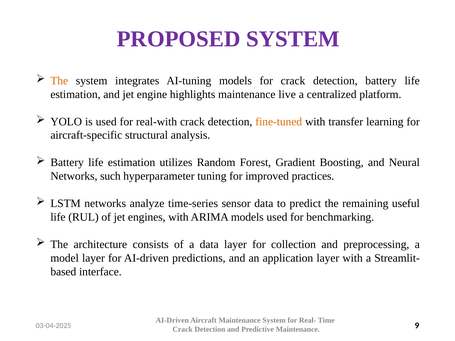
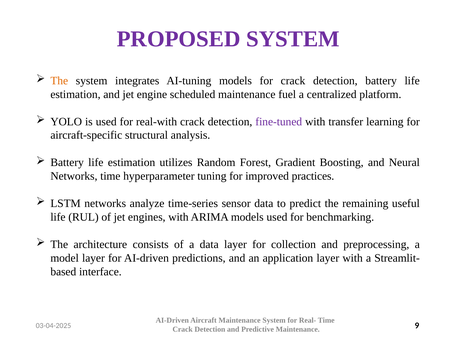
highlights: highlights -> scheduled (193, 94)
live: live -> fuel (287, 94)
fine-tuned colour: orange -> purple (279, 122)
Networks such: such -> time (110, 176)
